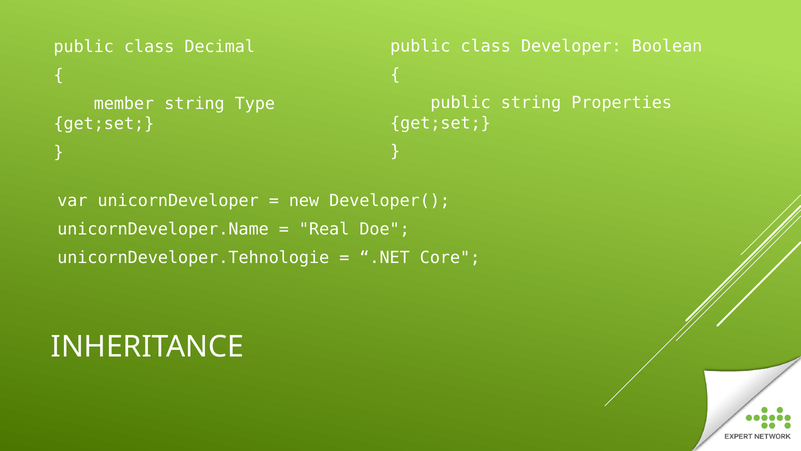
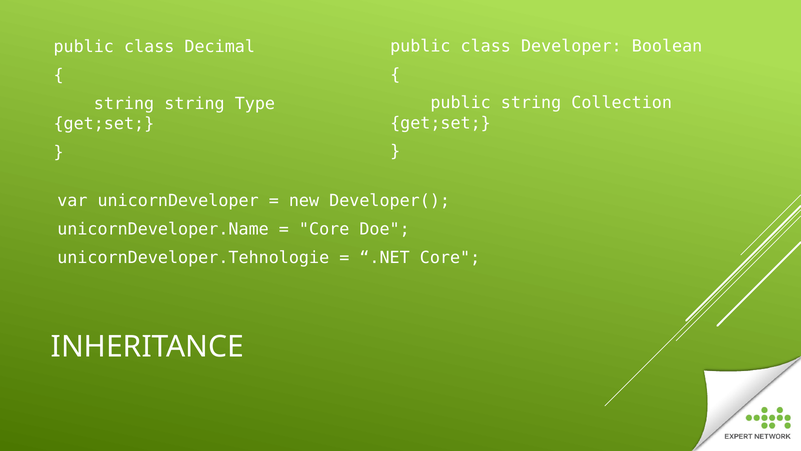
Properties: Properties -> Collection (622, 103)
member: member -> string (124, 103)
Real: Real -> Core (324, 229)
